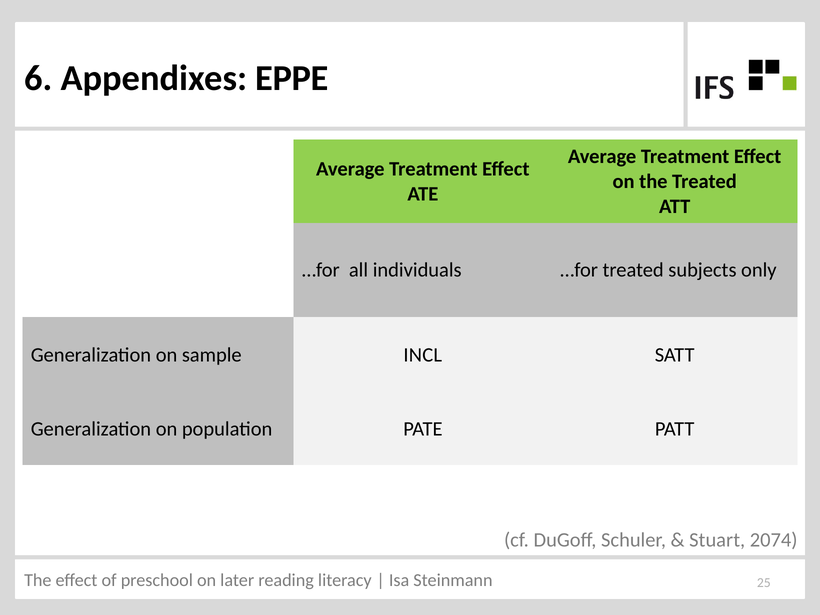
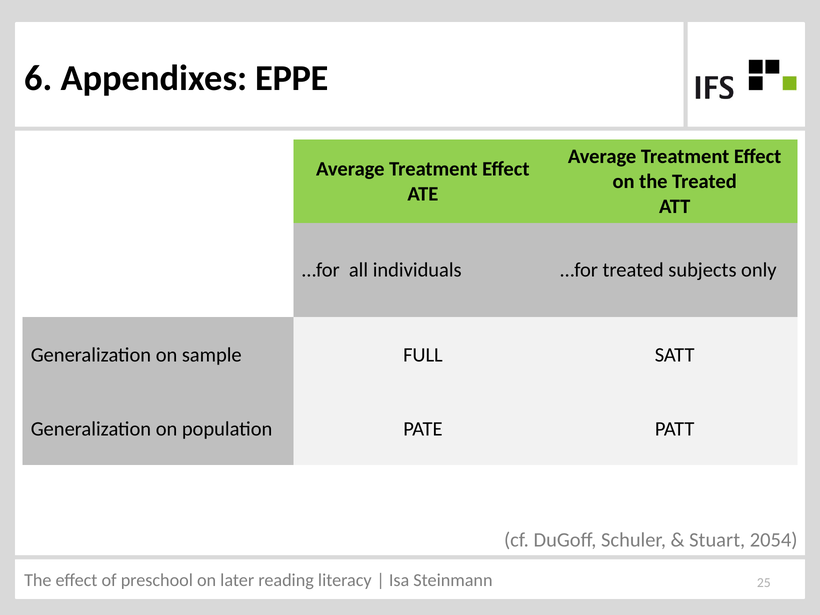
INCL: INCL -> FULL (423, 355)
2074: 2074 -> 2054 (774, 540)
